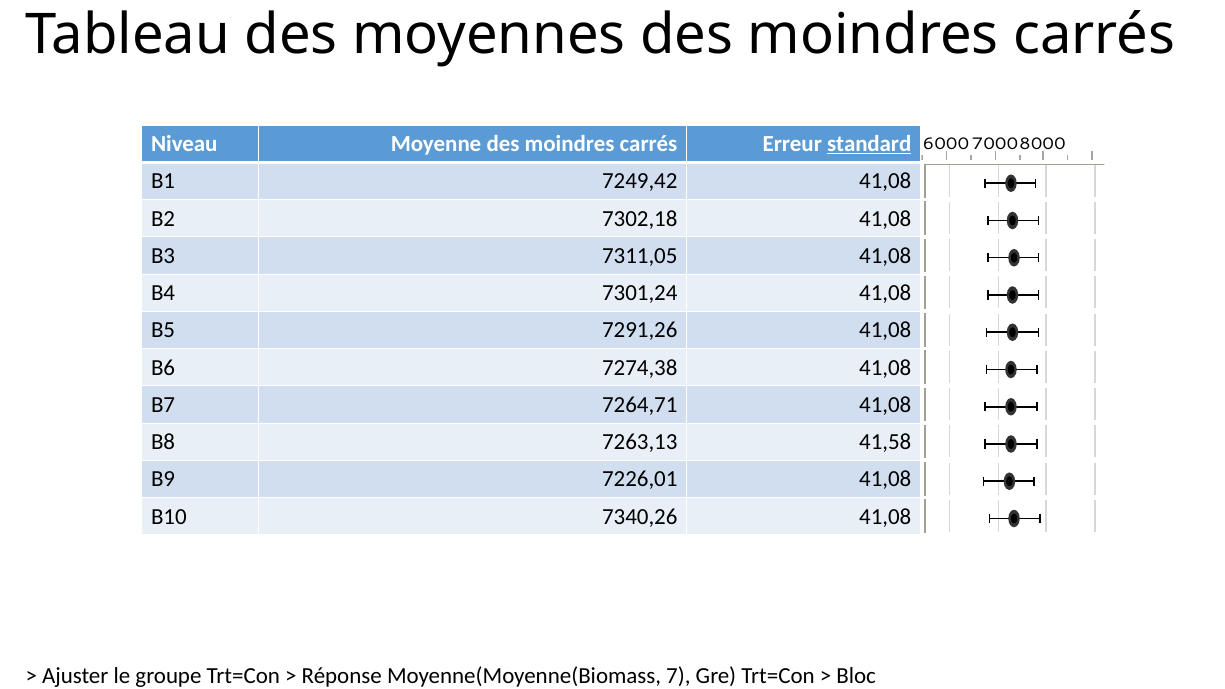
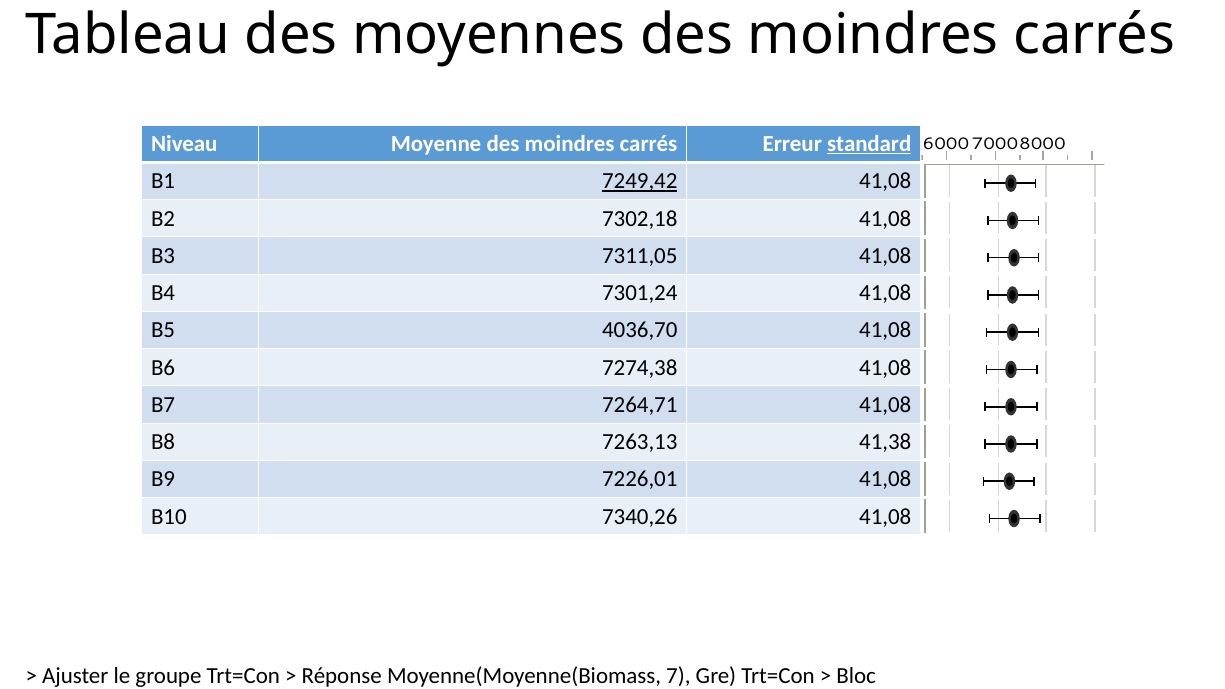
7249,42 underline: none -> present (640, 181)
7291,26: 7291,26 -> 4036,70 (640, 330)
41,58: 41,58 -> 41,38 (885, 442)
